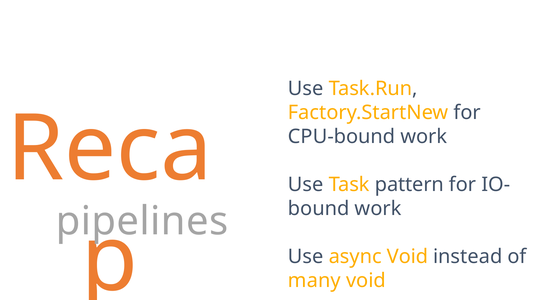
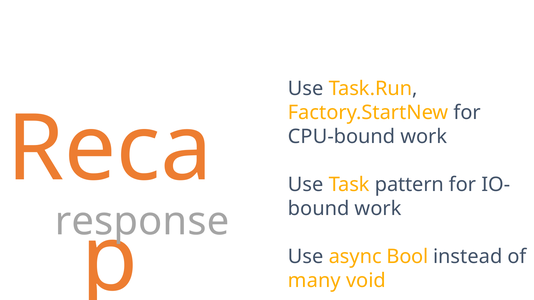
pipelines: pipelines -> response (142, 221)
async Void: Void -> Bool (408, 257)
